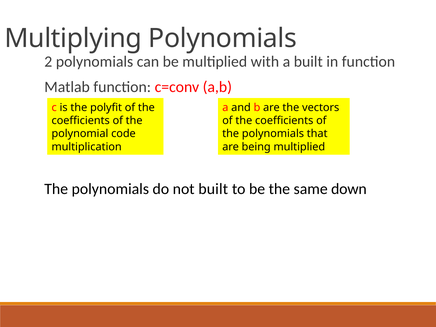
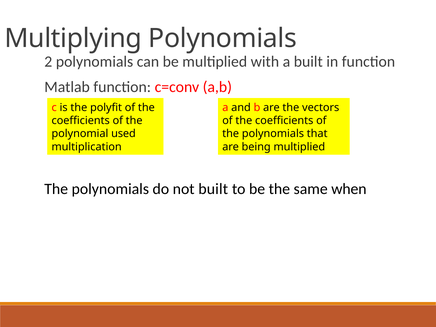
code: code -> used (123, 134)
down: down -> when (349, 189)
